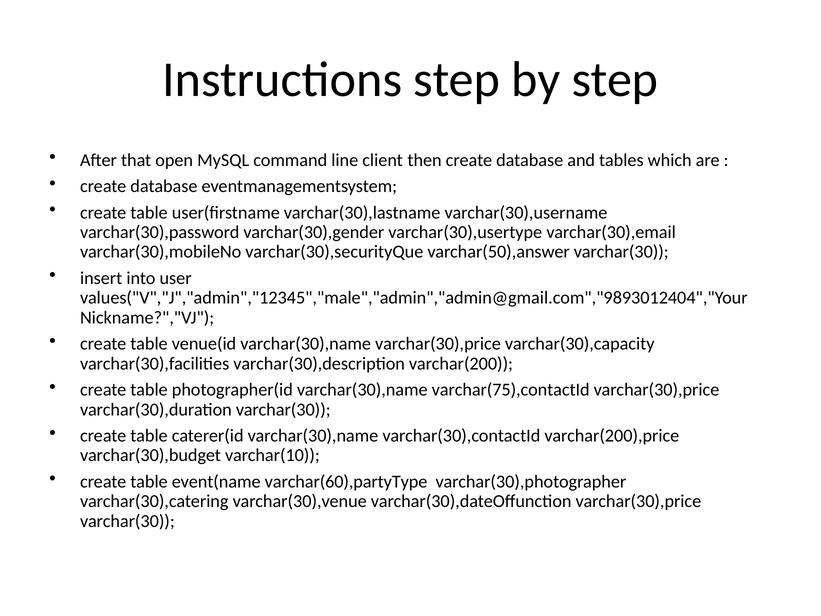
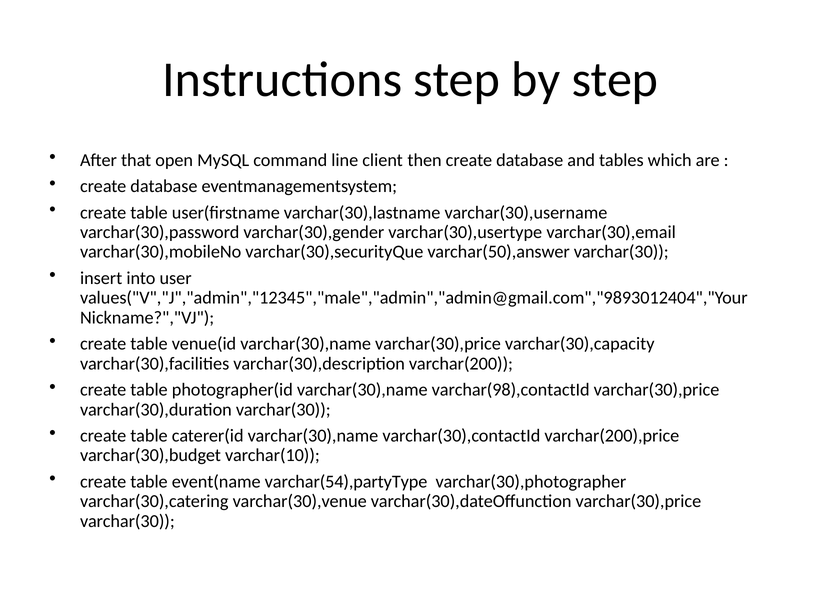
varchar(75),contactId: varchar(75),contactId -> varchar(98),contactId (511, 390)
varchar(60),partyType: varchar(60),partyType -> varchar(54),partyType (346, 482)
